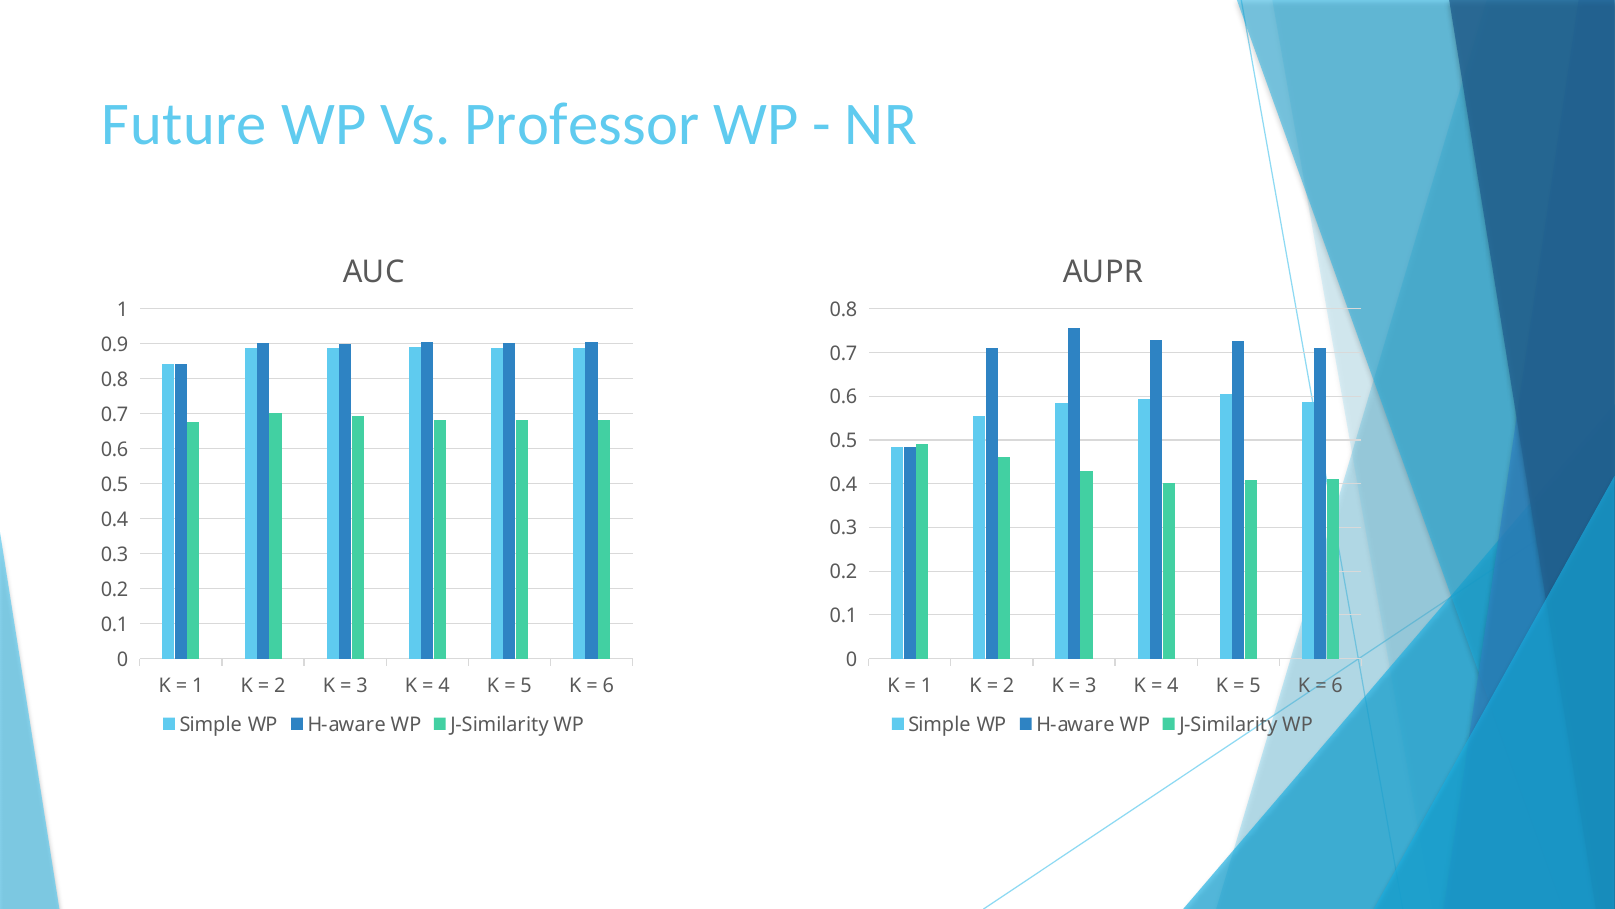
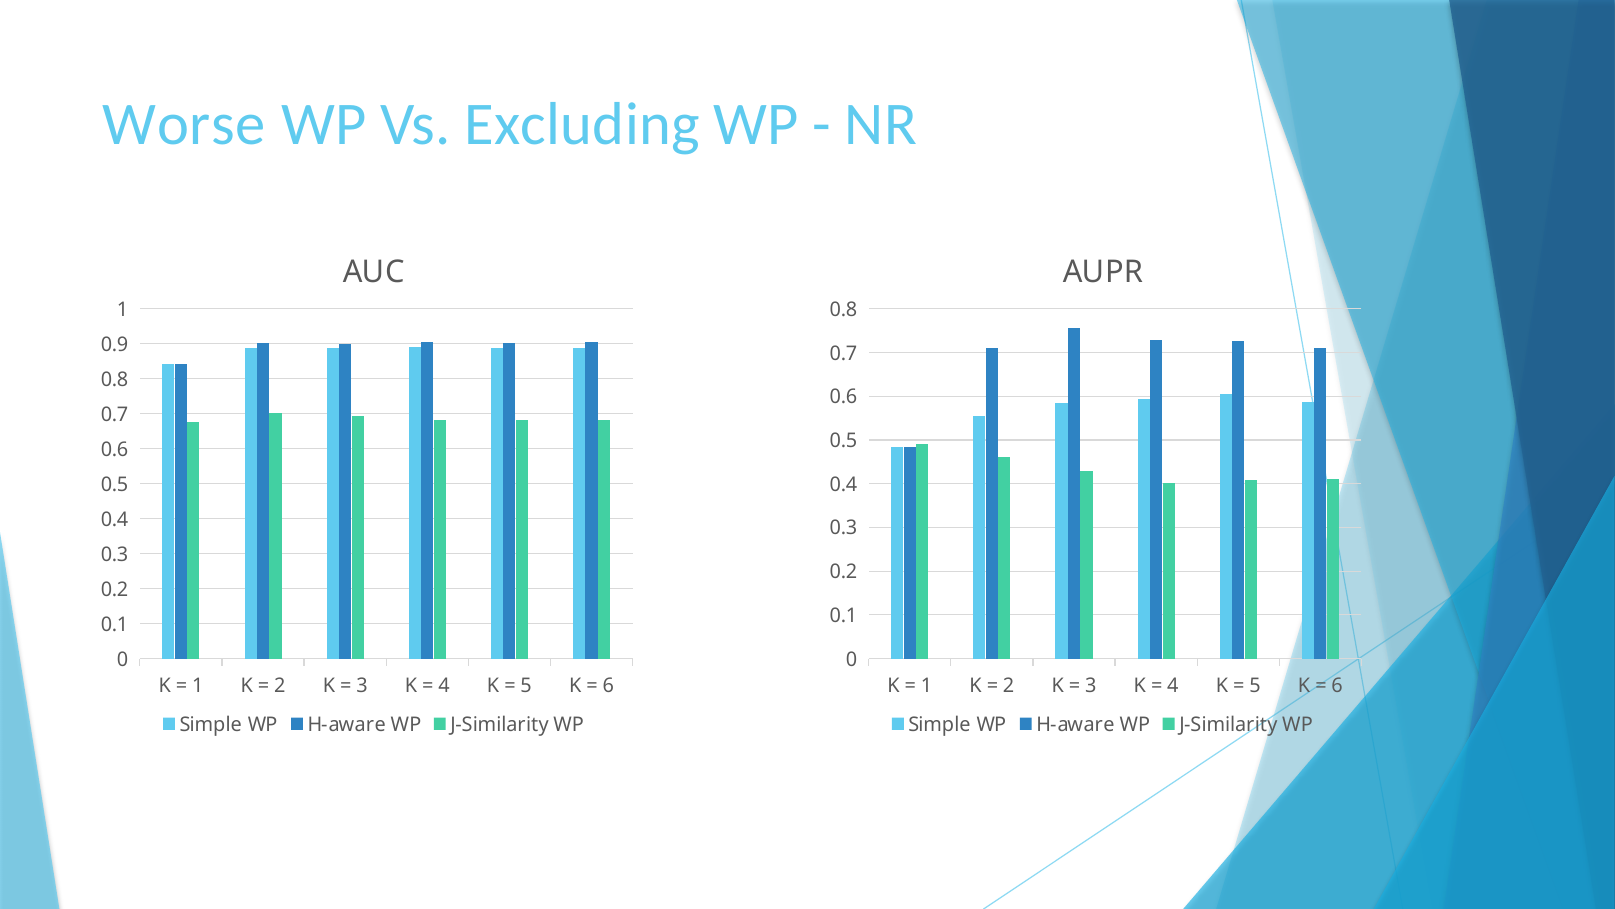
Future: Future -> Worse (184, 125)
Professor: Professor -> Excluding (582, 125)
